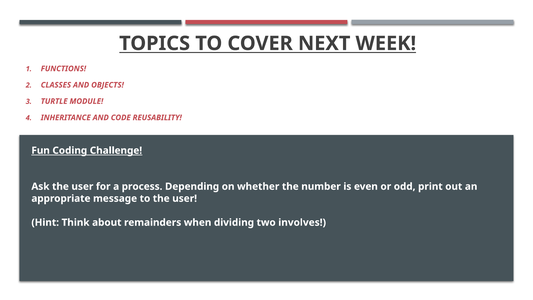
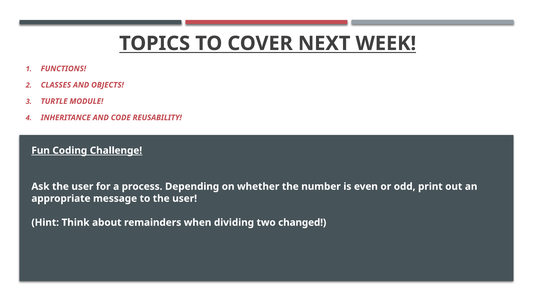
involves: involves -> changed (302, 222)
